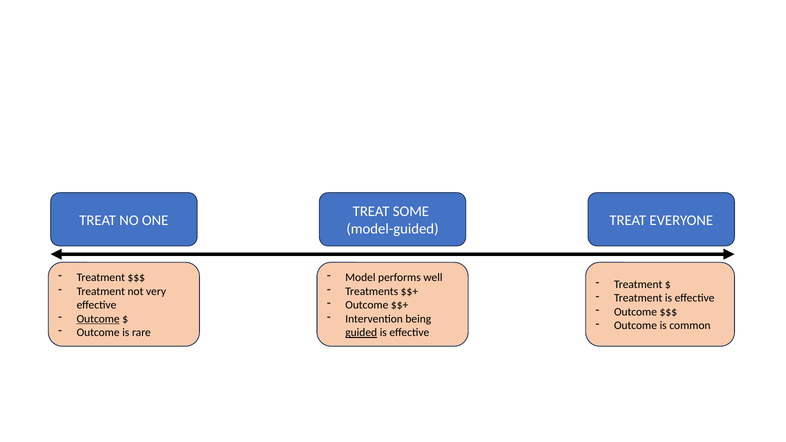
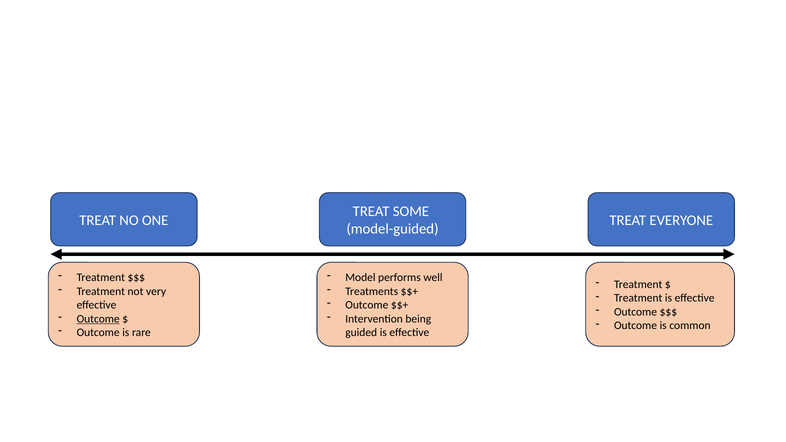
guided underline: present -> none (361, 333)
